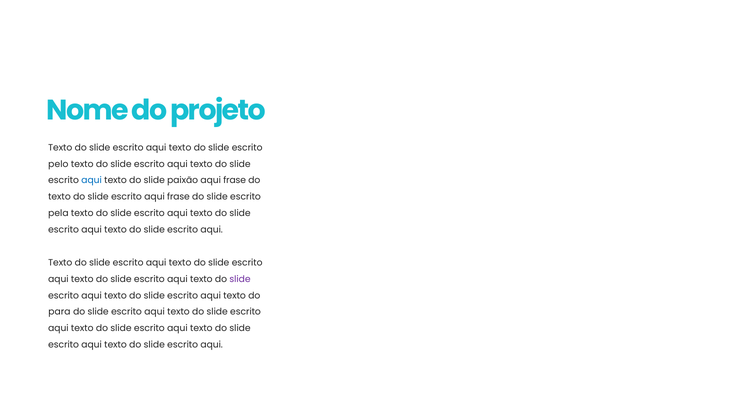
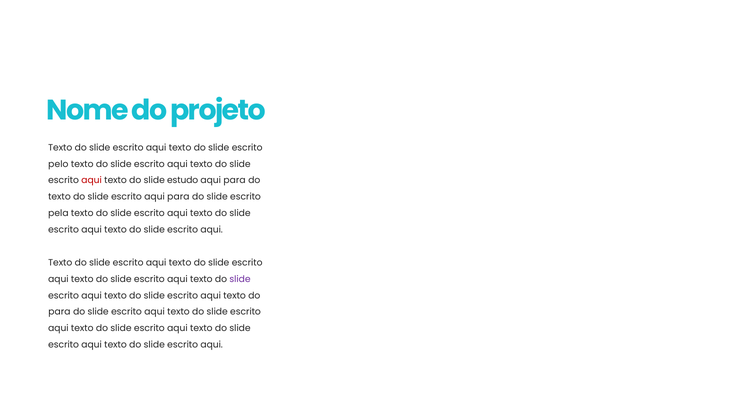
aqui colour: blue -> red (92, 181)
paixão: paixão -> estudo (183, 181)
frase: frase -> para (235, 181)
escrito aqui frase: frase -> para (178, 197)
